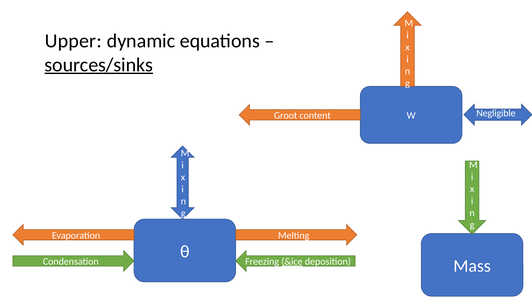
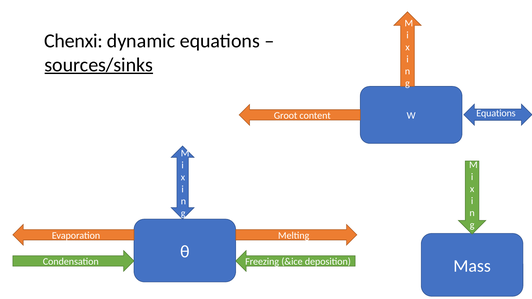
Upper: Upper -> Chenxi (74, 41)
W Negligible: Negligible -> Equations (496, 113)
&ice underline: present -> none (292, 262)
